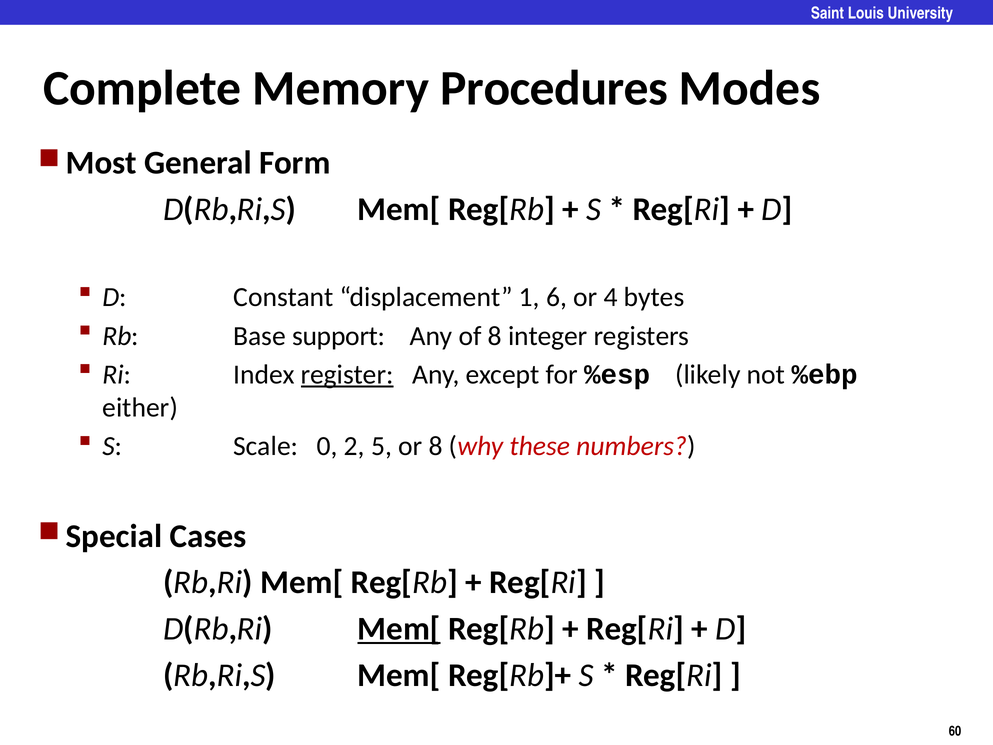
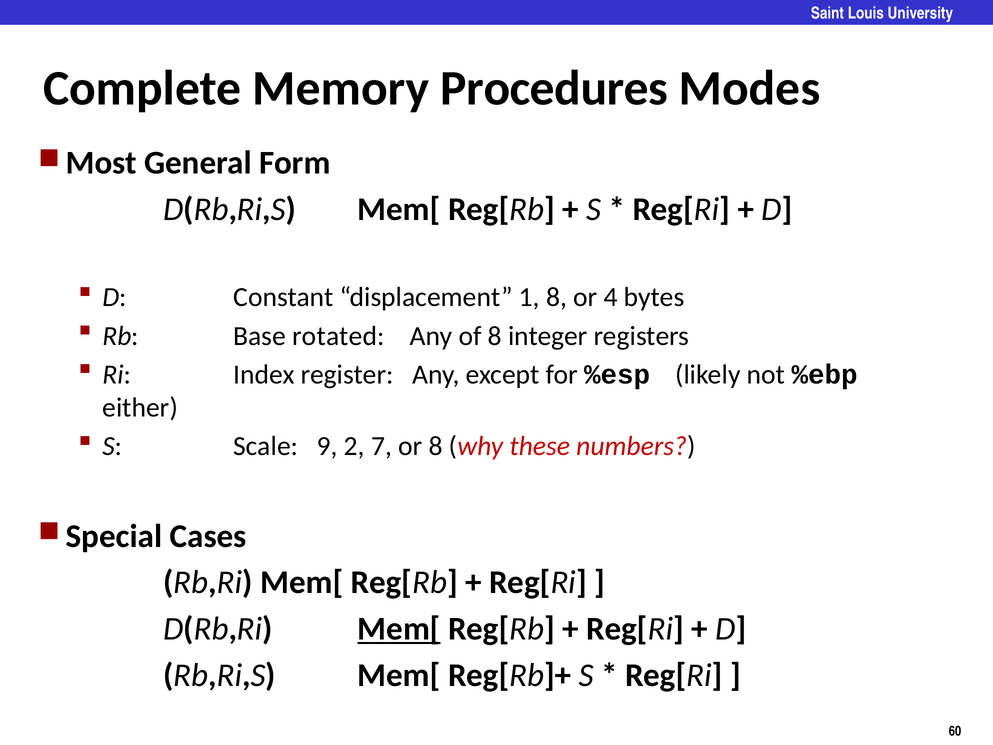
1 6: 6 -> 8 (556, 297)
support: support -> rotated (338, 336)
register underline: present -> none (347, 374)
0: 0 -> 9 (327, 446)
5: 5 -> 7 (381, 446)
